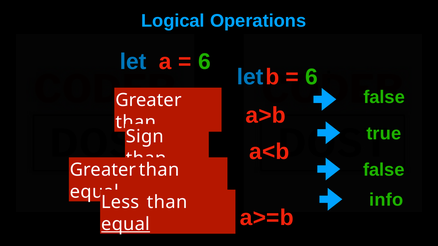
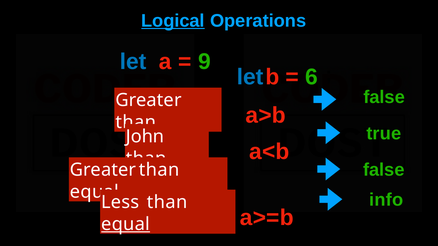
Logical underline: none -> present (173, 21)
6: 6 -> 9 (205, 62)
Sign: Sign -> John (145, 137)
